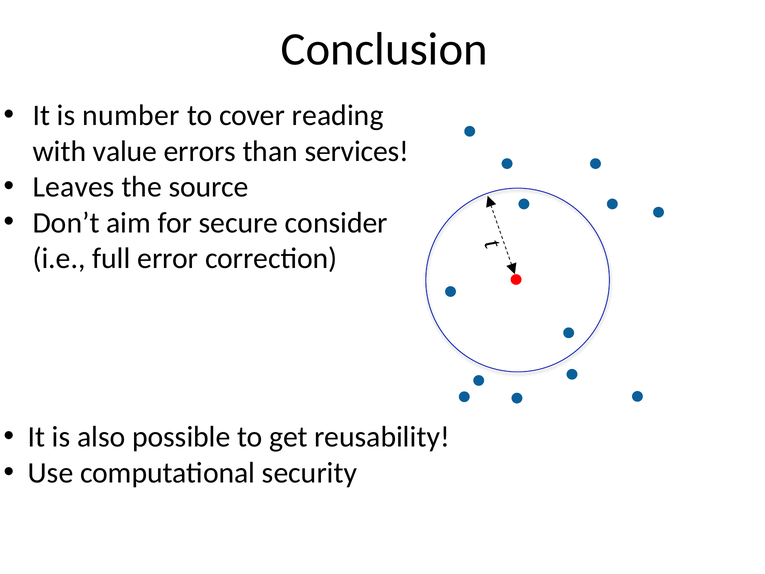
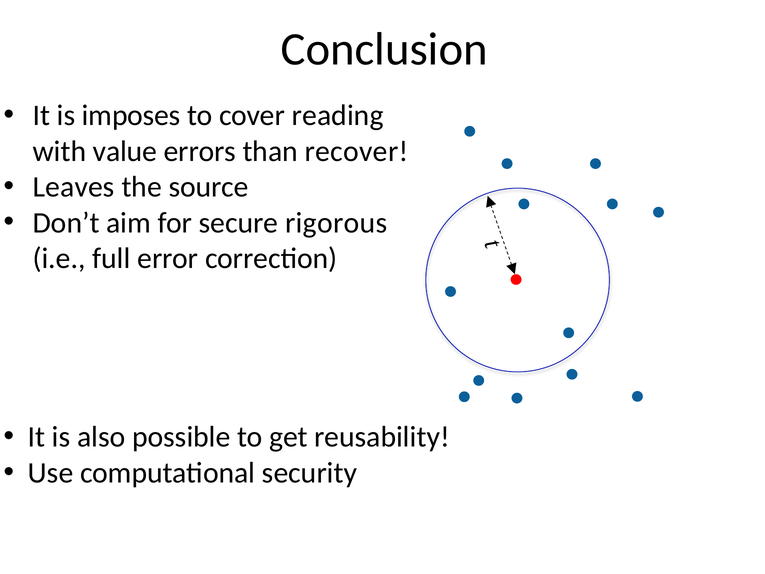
number: number -> imposes (131, 115)
services: services -> recover (356, 151)
consider: consider -> rigorous (336, 223)
